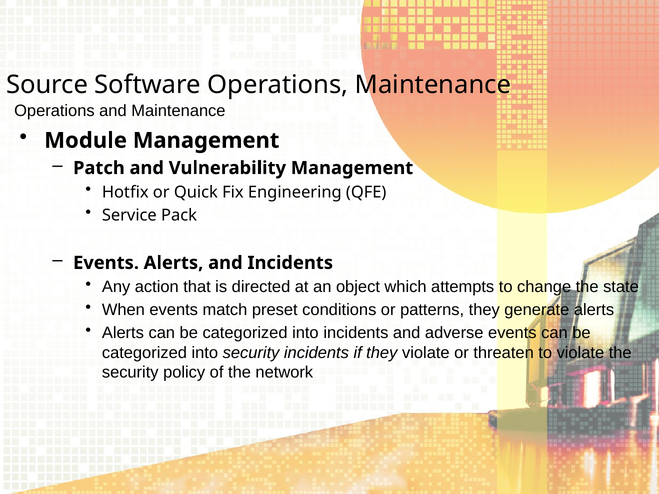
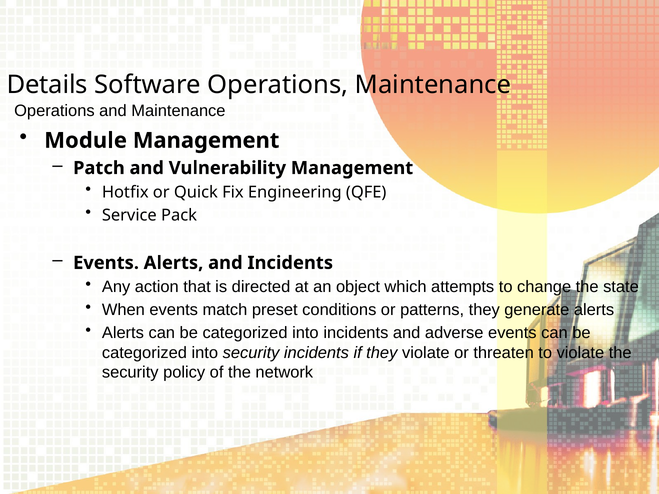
Source: Source -> Details (47, 85)
